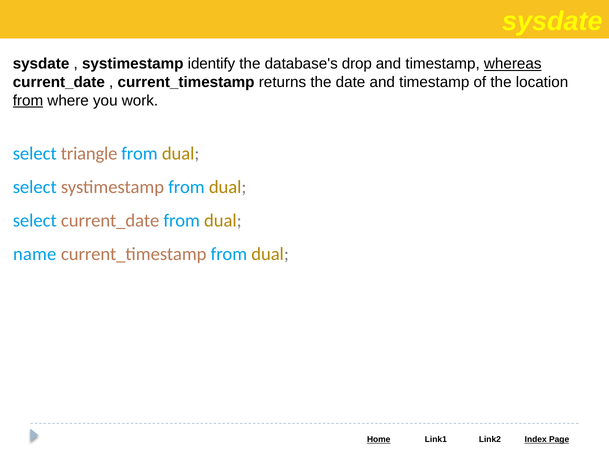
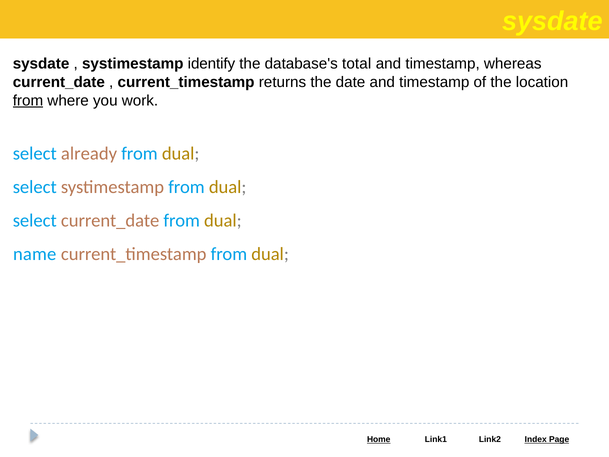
drop: drop -> total (357, 64)
whereas underline: present -> none (513, 64)
triangle: triangle -> already (89, 153)
